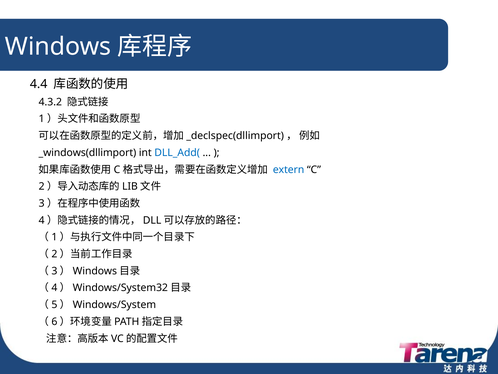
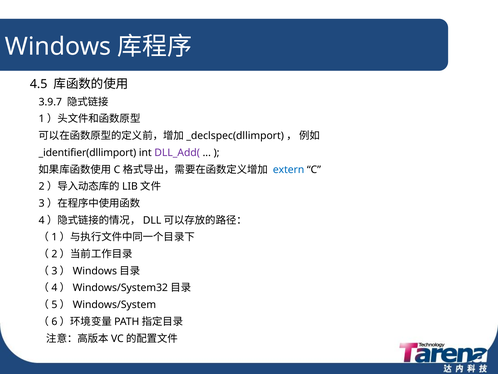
4.4: 4.4 -> 4.5 (39, 84)
4.3.2: 4.3.2 -> 3.9.7 (50, 102)
_windows(dllimport: _windows(dllimport -> _identifier(dllimport (87, 152)
DLL_Add( colour: blue -> purple (177, 152)
